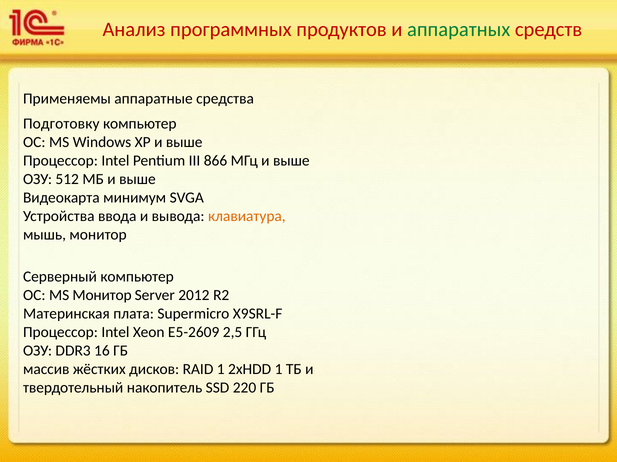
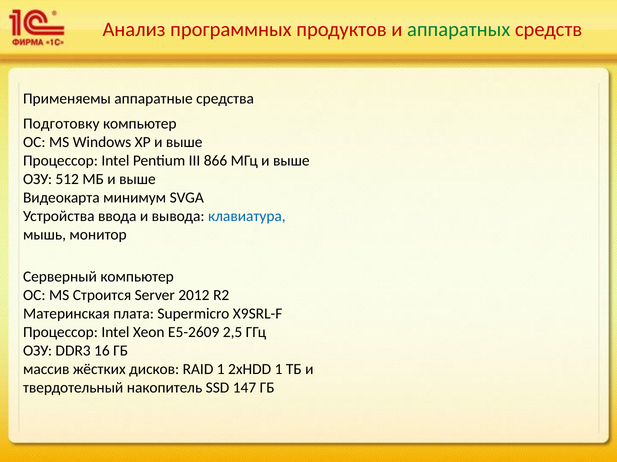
клавиатура colour: orange -> blue (247, 216)
MS Монитор: Монитор -> Строится (102, 296)
220: 220 -> 147 (244, 388)
